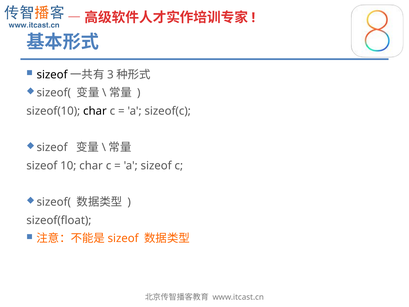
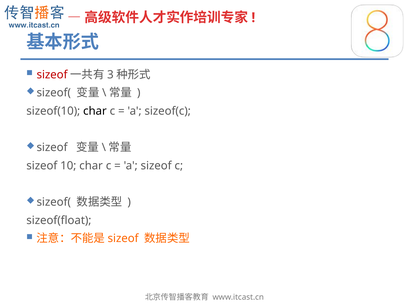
sizeof colour: black -> red (52, 75)
